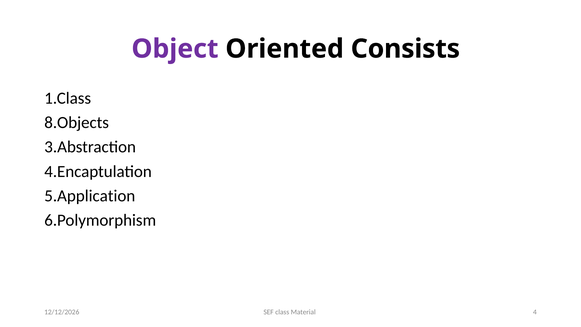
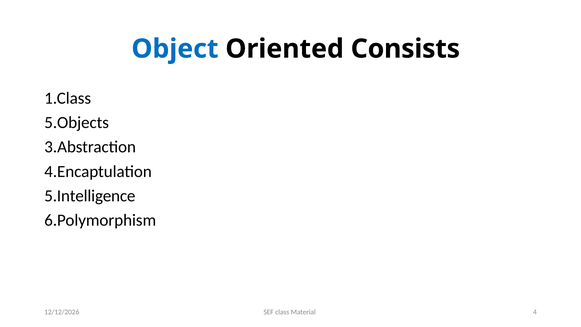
Object colour: purple -> blue (175, 49)
8.Objects: 8.Objects -> 5.Objects (77, 123)
5.Application: 5.Application -> 5.Intelligence (90, 196)
